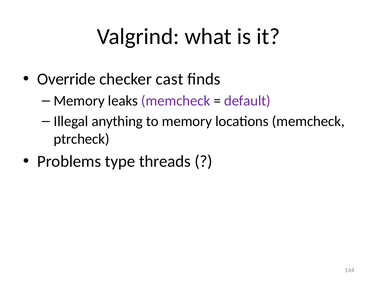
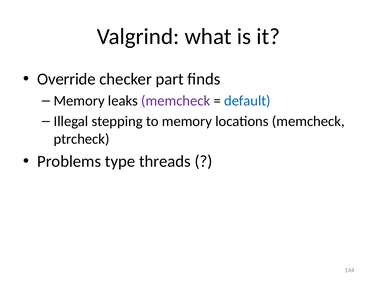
cast: cast -> part (170, 79)
default colour: purple -> blue (247, 101)
anything: anything -> stepping (117, 121)
